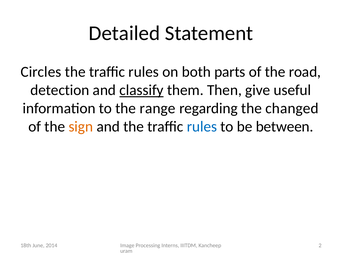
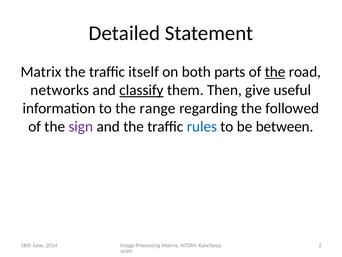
Circles: Circles -> Matrix (41, 72)
rules: rules -> itself (144, 72)
the underline: none -> present (275, 72)
detection: detection -> networks (60, 90)
changed: changed -> followed (292, 108)
sign colour: orange -> purple (81, 126)
